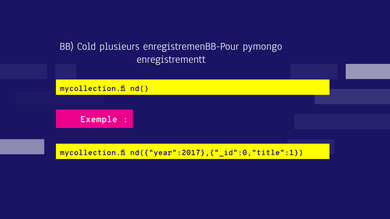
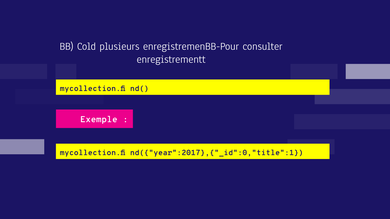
pymongo: pymongo -> consulter (263, 46)
